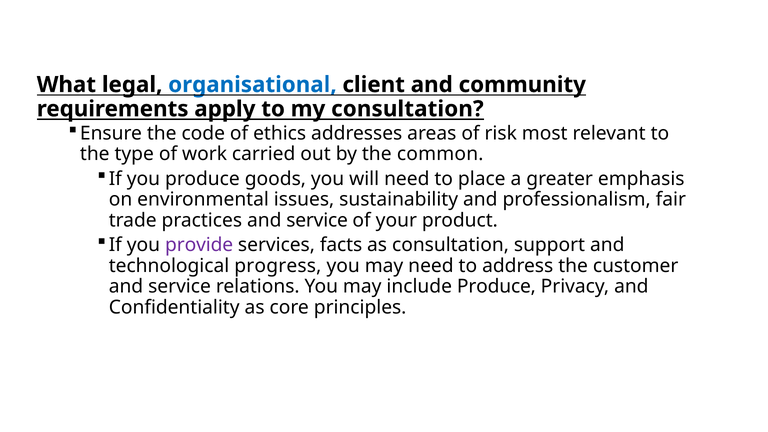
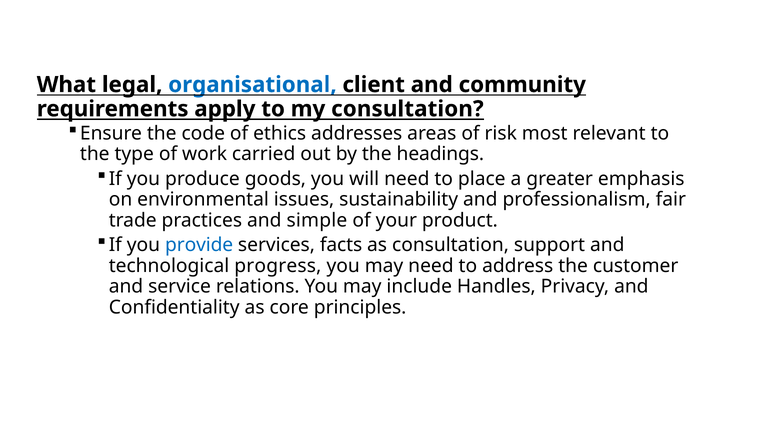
common: common -> headings (440, 154)
practices and service: service -> simple (317, 220)
provide colour: purple -> blue (199, 245)
include Produce: Produce -> Handles (496, 286)
